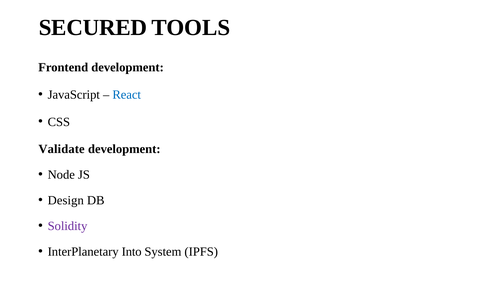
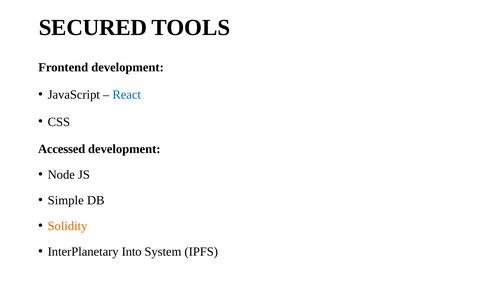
Validate: Validate -> Accessed (62, 149)
Design: Design -> Simple (66, 201)
Solidity colour: purple -> orange (68, 226)
